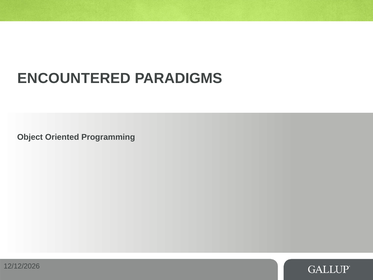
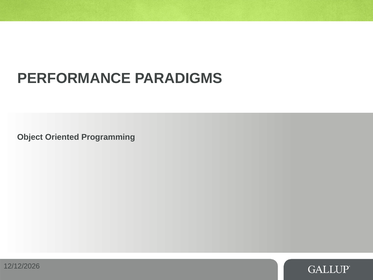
ENCOUNTERED: ENCOUNTERED -> PERFORMANCE (74, 78)
